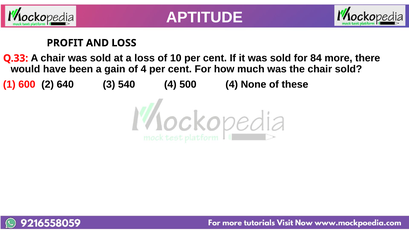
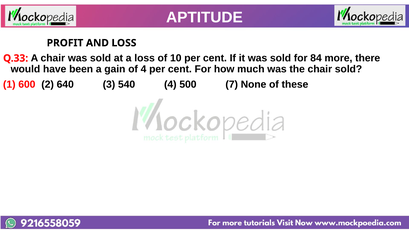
500 4: 4 -> 7 (232, 85)
